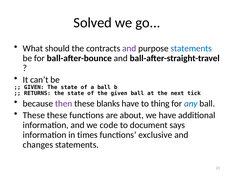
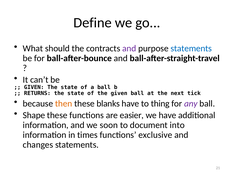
Solved: Solved -> Define (93, 23)
then colour: purple -> orange (64, 103)
any colour: blue -> purple (191, 103)
These: These -> Shape (34, 115)
about: about -> easier (132, 115)
code: code -> soon (109, 125)
says: says -> into (177, 125)
